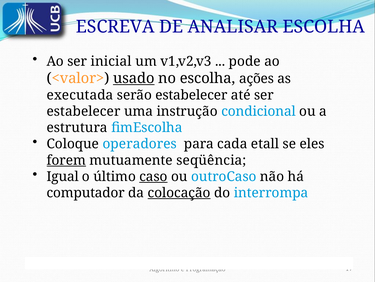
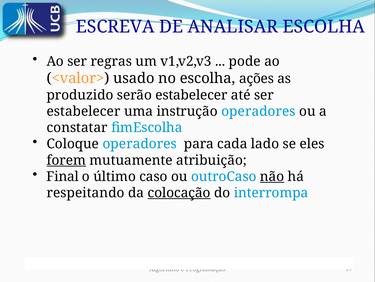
inicial: inicial -> regras (111, 61)
usado underline: present -> none (134, 78)
executada: executada -> produzido (80, 95)
instrução condicional: condicional -> operadores (258, 111)
estrutura: estrutura -> constatar (77, 127)
etall: etall -> lado (265, 144)
seqüência: seqüência -> atribuição (211, 160)
Igual: Igual -> Final (63, 176)
caso underline: present -> none (153, 176)
não underline: none -> present (272, 176)
computador: computador -> respeitando (86, 192)
